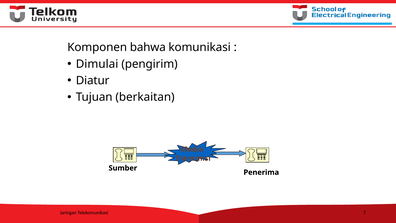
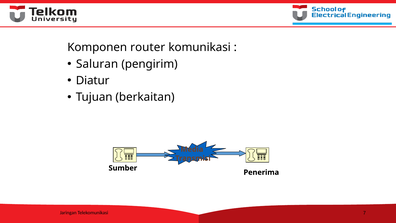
bahwa: bahwa -> router (148, 47)
Dimulai: Dimulai -> Saluran (97, 64)
